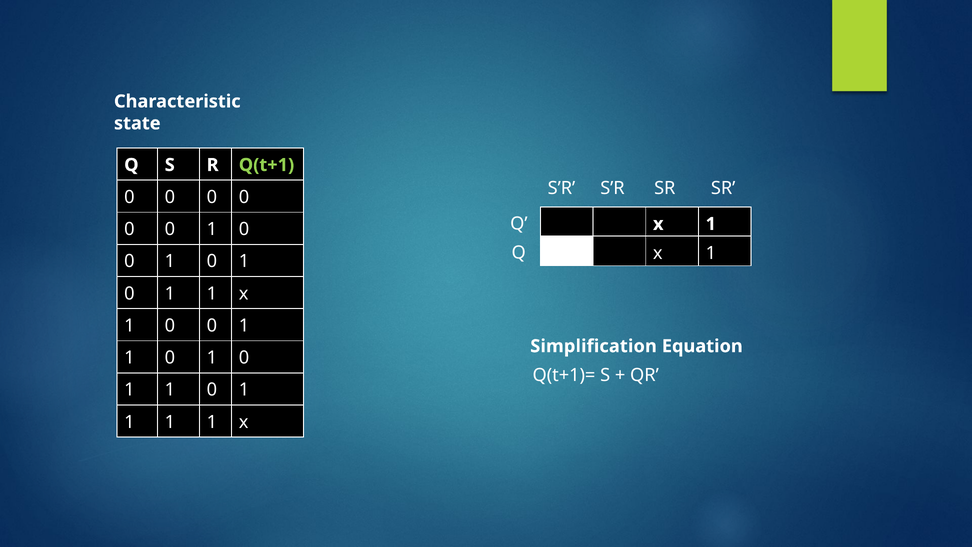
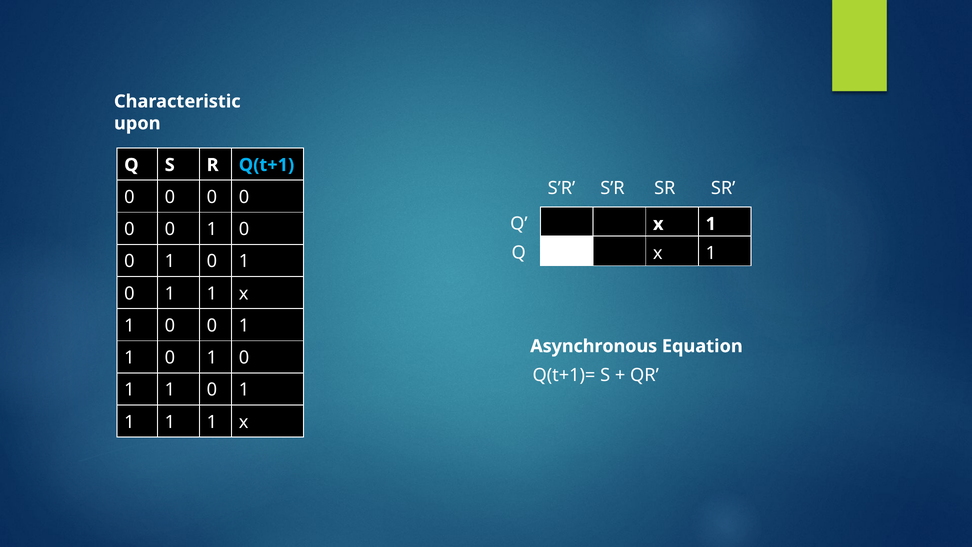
state: state -> upon (137, 123)
Q(t+1 colour: light green -> light blue (266, 165)
Simplification: Simplification -> Asynchronous (594, 346)
